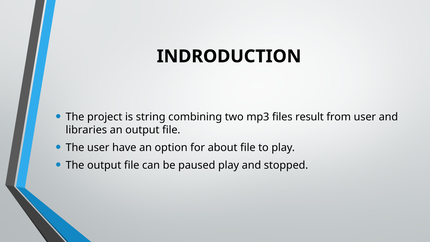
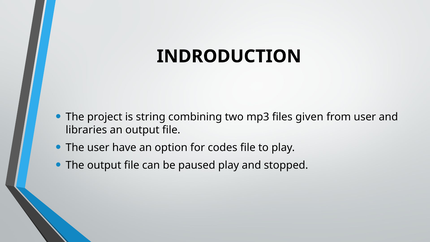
result: result -> given (309, 117)
about: about -> codes (223, 147)
